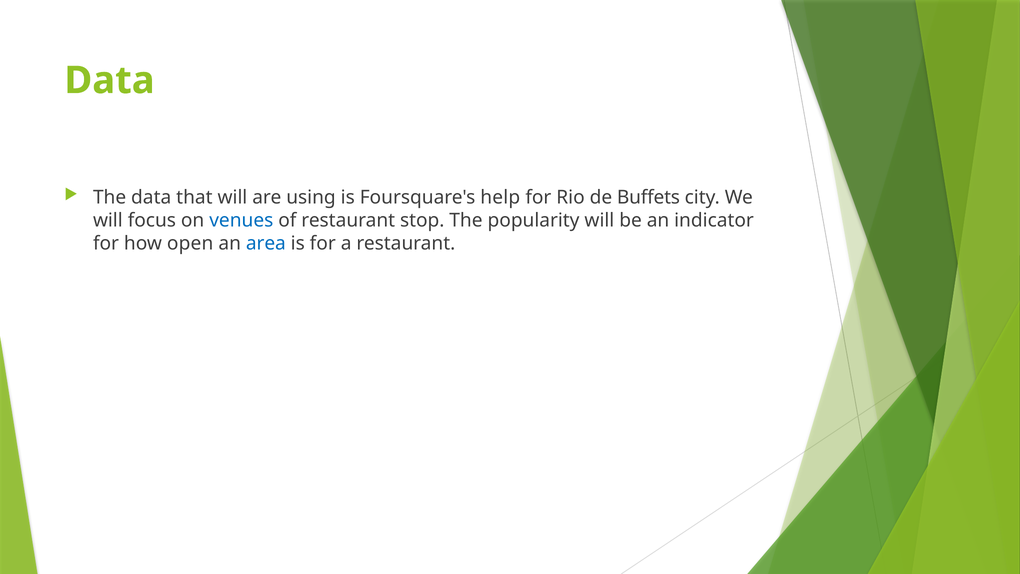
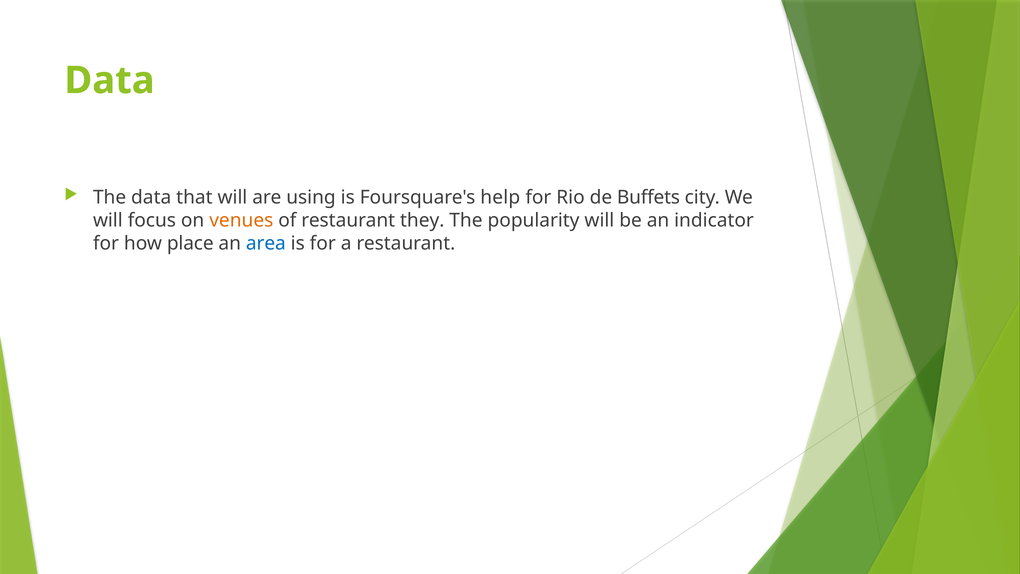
venues colour: blue -> orange (241, 220)
stop: stop -> they (422, 220)
open: open -> place (190, 243)
